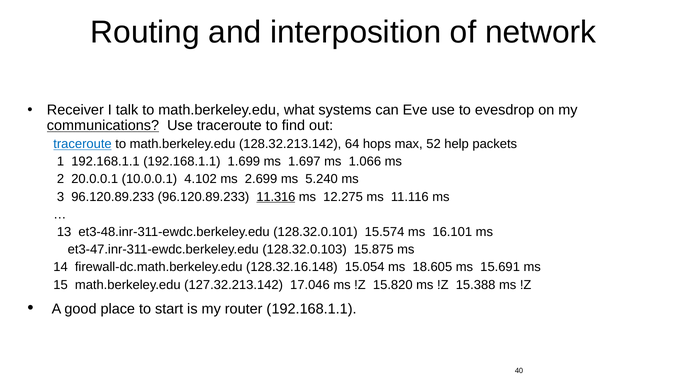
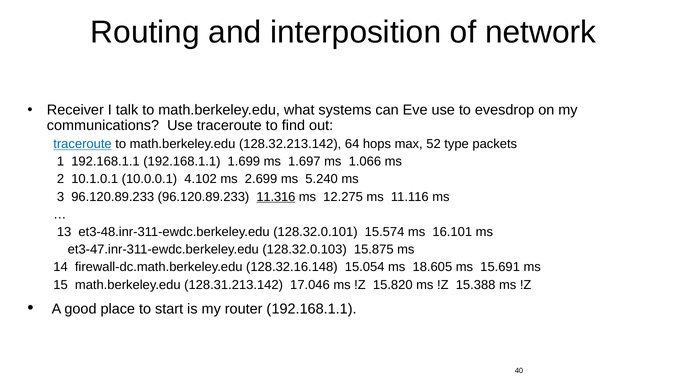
communications underline: present -> none (103, 126)
help: help -> type (457, 144)
20.0.0.1: 20.0.0.1 -> 10.1.0.1 (95, 179)
127.32.213.142: 127.32.213.142 -> 128.31.213.142 (234, 285)
